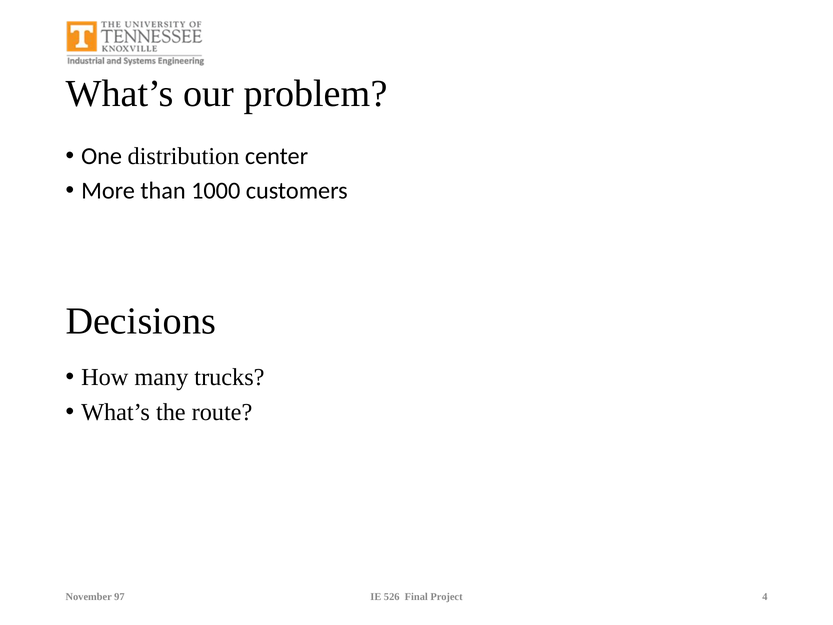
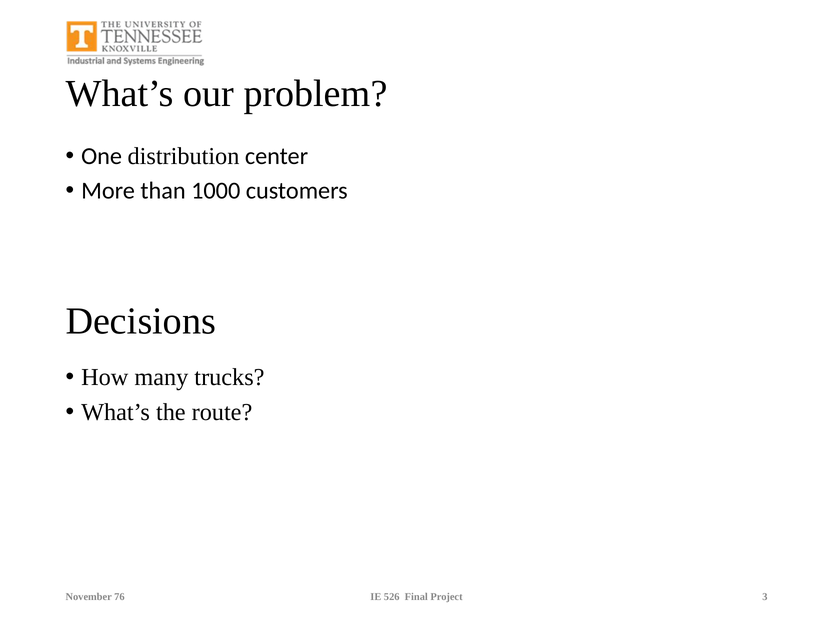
97: 97 -> 76 (119, 596)
4: 4 -> 3 (765, 596)
